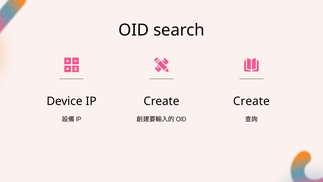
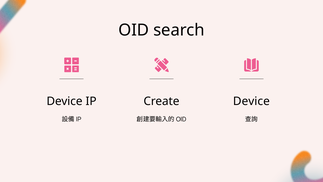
Create Create: Create -> Device (251, 101)
